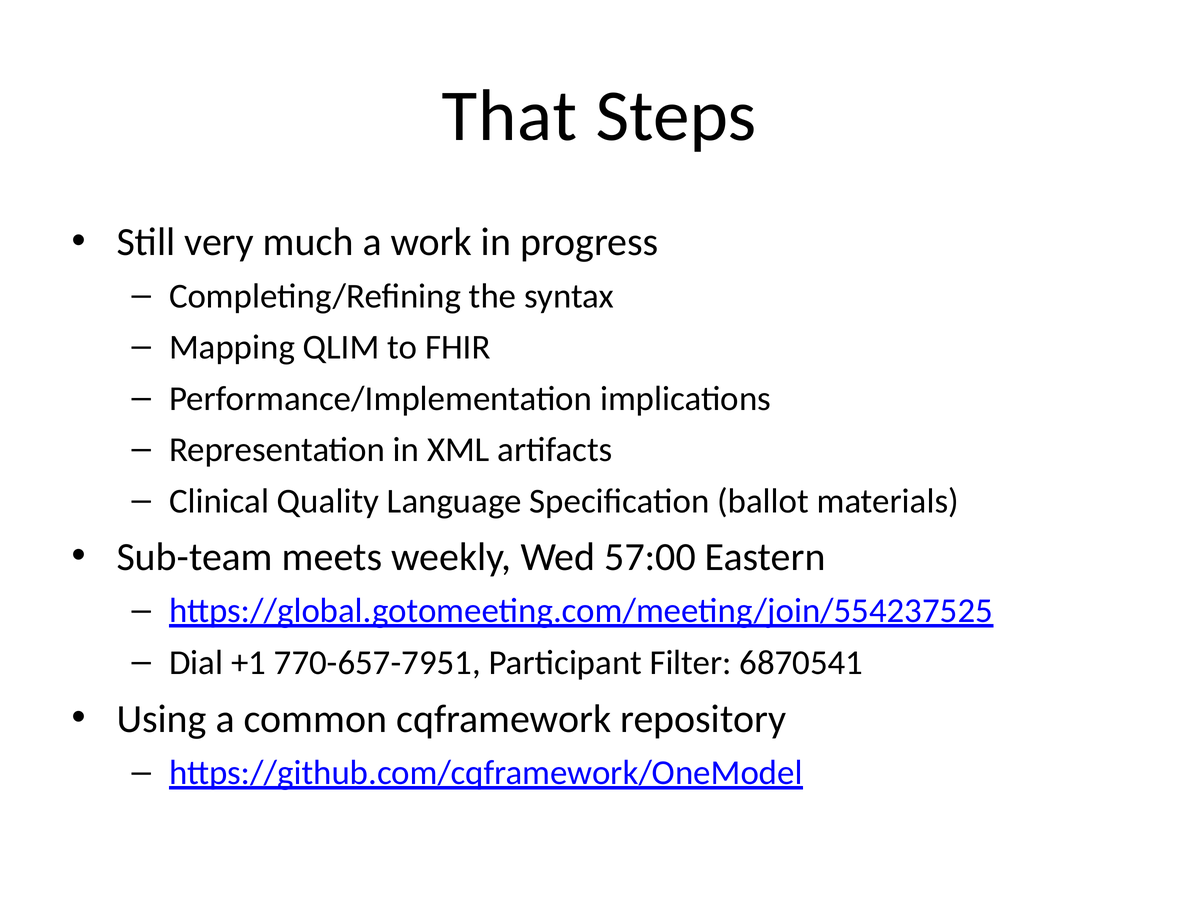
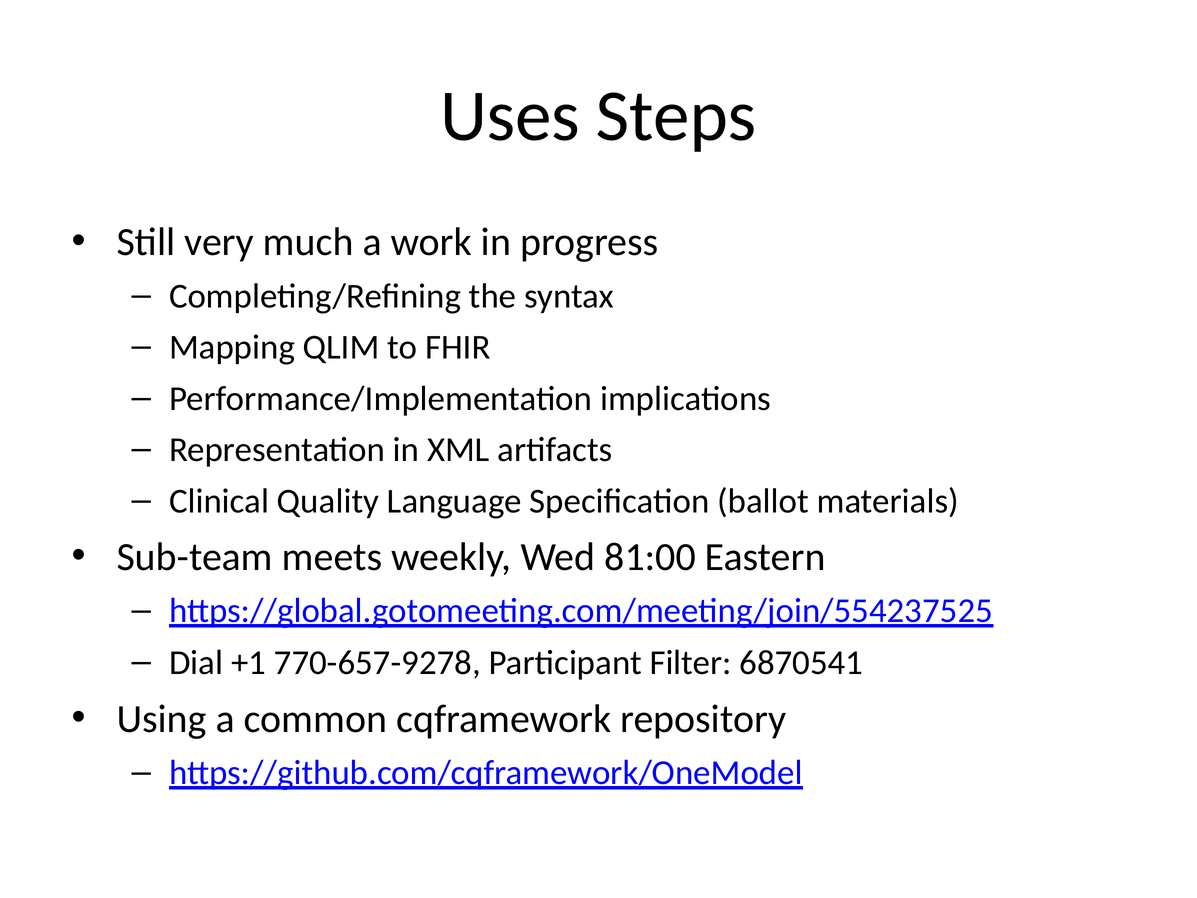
That: That -> Uses (510, 116)
57:00: 57:00 -> 81:00 (650, 557)
770-657-7951: 770-657-7951 -> 770-657-9278 (377, 663)
